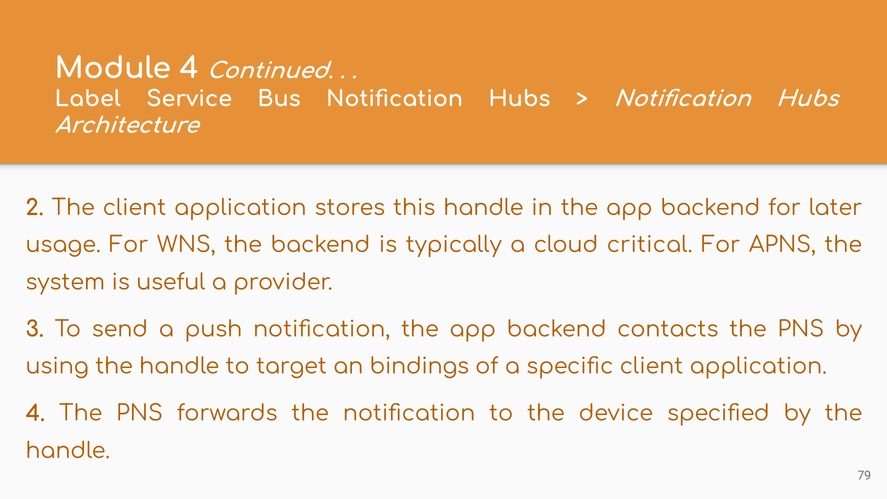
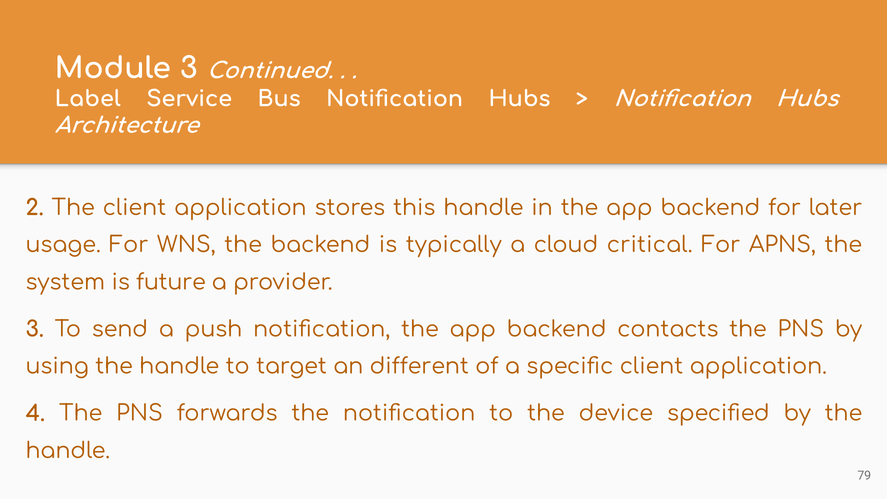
Module 4: 4 -> 3 (189, 68)
useful: useful -> future (171, 282)
bindings: bindings -> different (419, 367)
